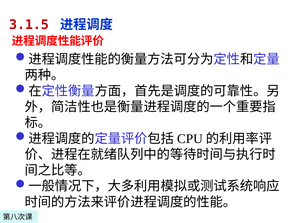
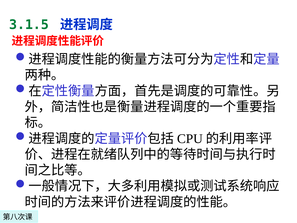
3.1.5 colour: red -> green (29, 25)
